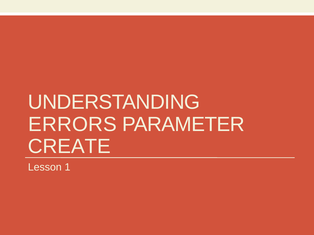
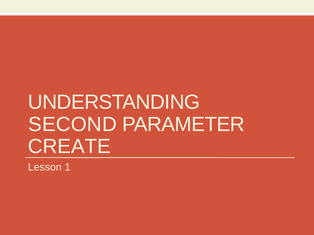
ERRORS: ERRORS -> SECOND (72, 125)
